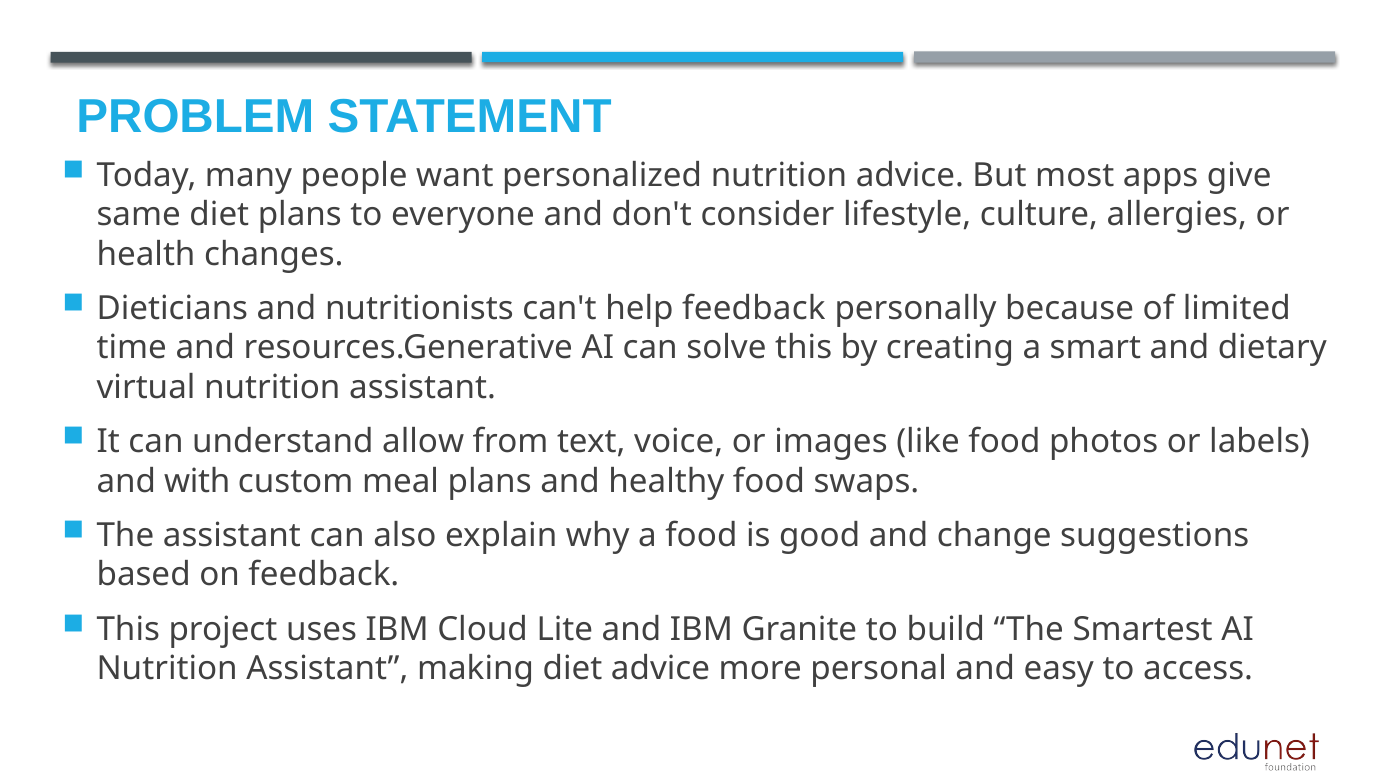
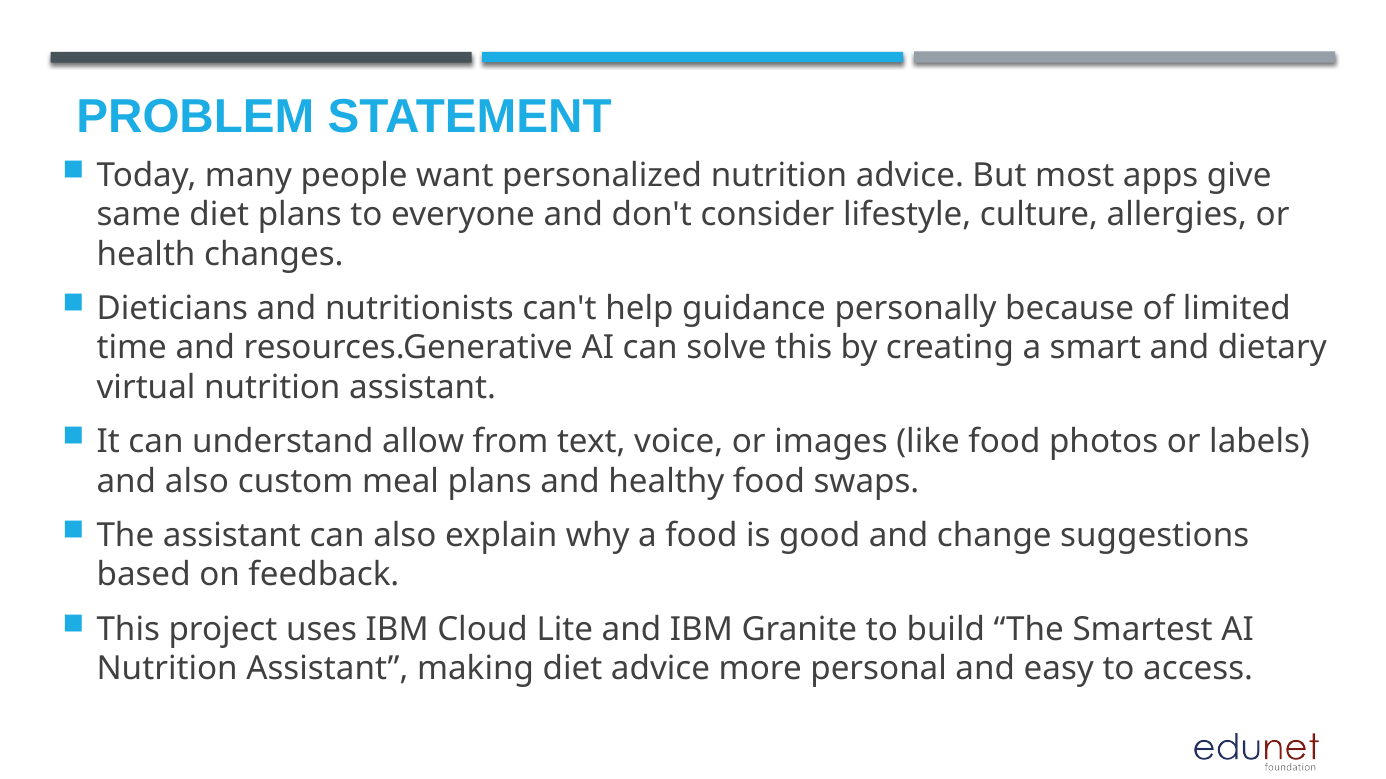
help feedback: feedback -> guidance (754, 309)
and with: with -> also (197, 481)
